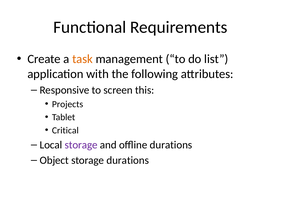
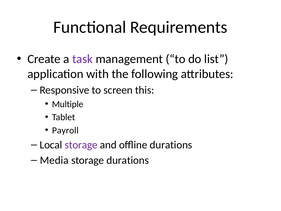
task colour: orange -> purple (83, 59)
Projects: Projects -> Multiple (68, 104)
Critical: Critical -> Payroll (65, 130)
Object: Object -> Media (54, 160)
